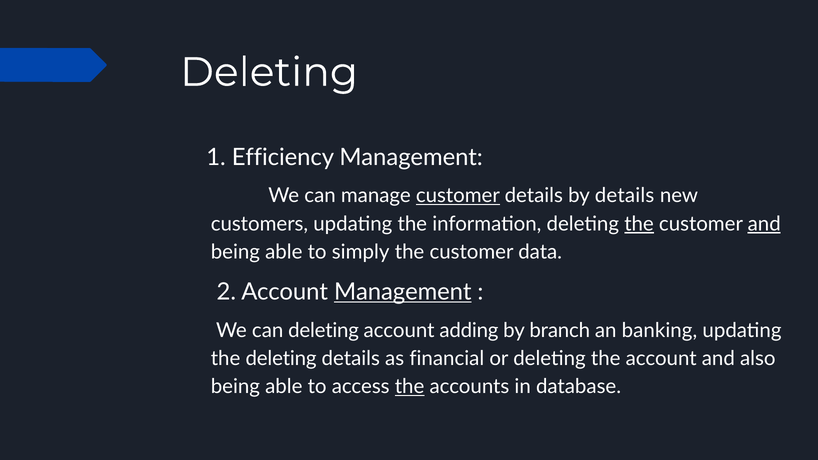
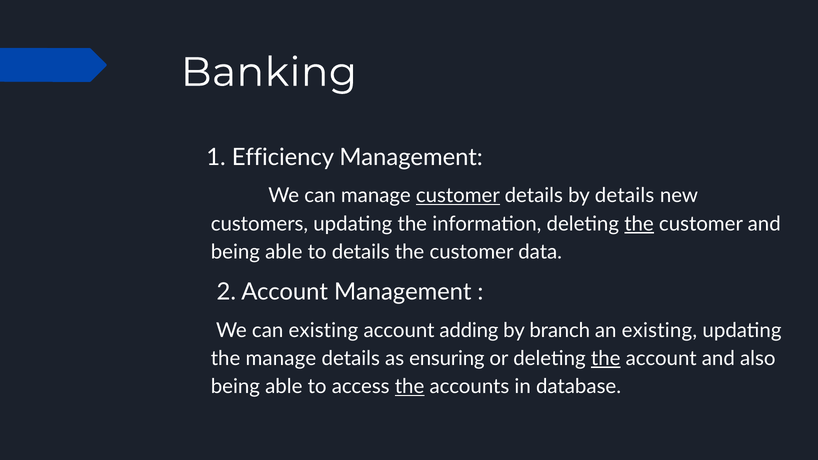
Deleting: Deleting -> Banking (269, 72)
and underline: present -> none (764, 224)
to simply: simply -> details (361, 252)
Management underline: present -> none (403, 292)
can deleting: deleting -> existing (323, 330)
an banking: banking -> existing (659, 330)
the deleting: deleting -> manage (281, 359)
financial: financial -> ensuring (447, 359)
the underline: none -> present (606, 359)
